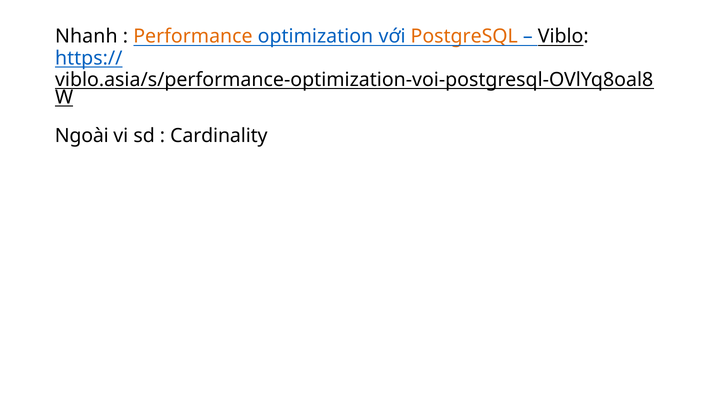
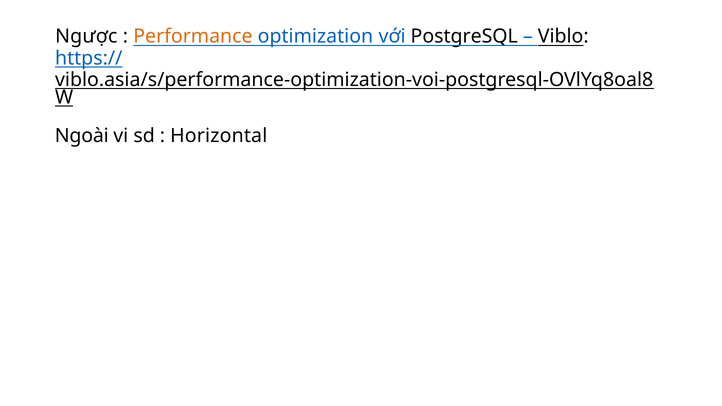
Nhanh: Nhanh -> Ngược (86, 37)
PostgreSQL colour: orange -> black (464, 37)
Cardinality: Cardinality -> Horizontal (219, 136)
